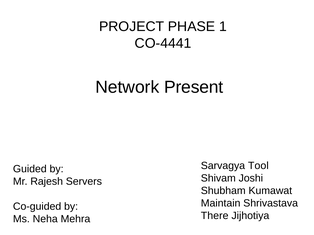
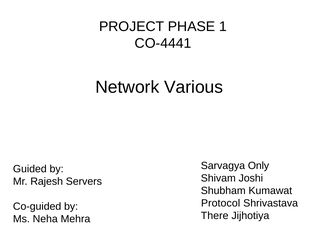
Present: Present -> Various (194, 87)
Tool: Tool -> Only (258, 166)
Maintain: Maintain -> Protocol (221, 204)
